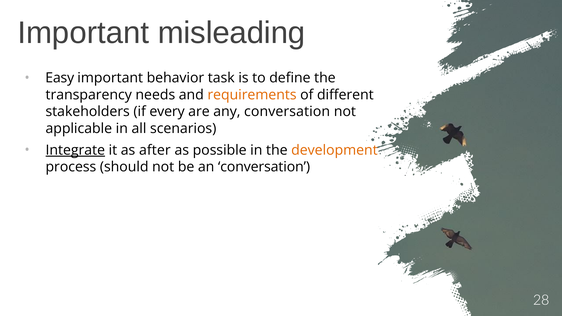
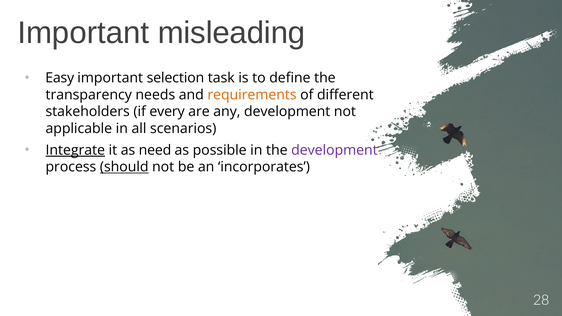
behavior: behavior -> selection (175, 78)
any conversation: conversation -> development (287, 112)
after: after -> need (155, 150)
development colour: orange -> purple (334, 150)
should underline: none -> present (124, 167)
an conversation: conversation -> incorporates (264, 167)
